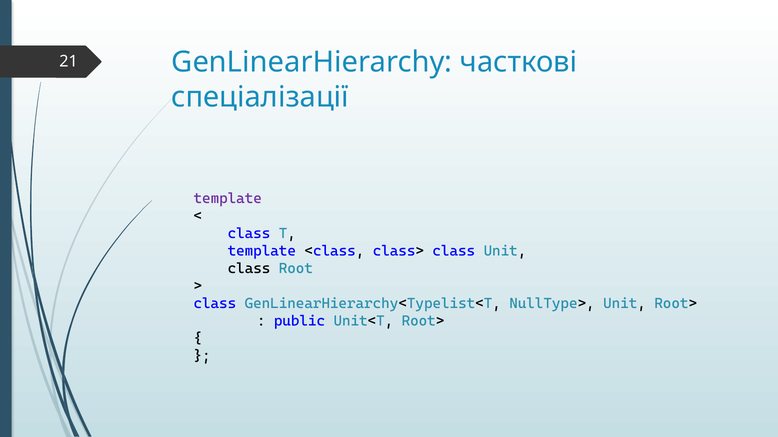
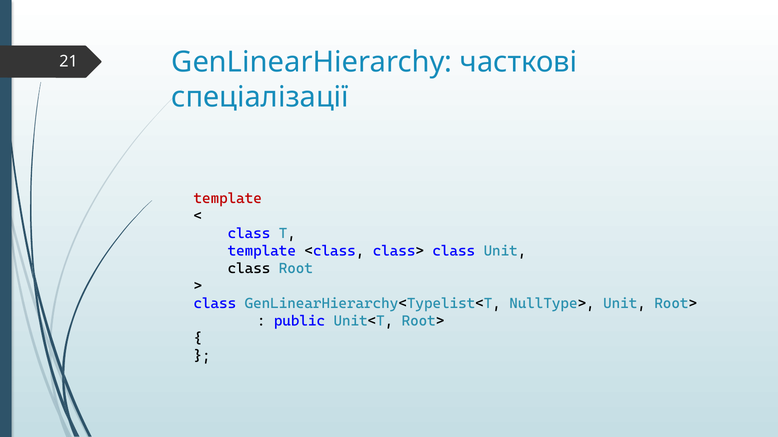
template colour: purple -> red (228, 199)
